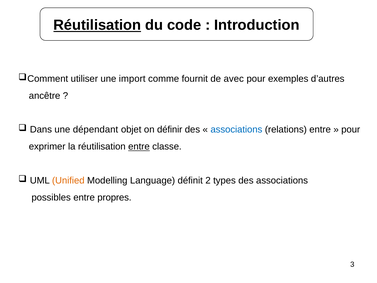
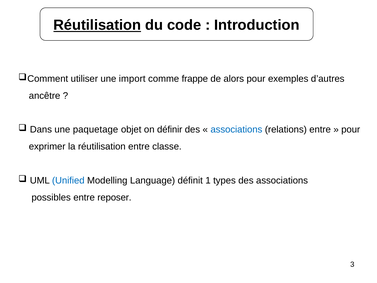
fournit: fournit -> frappe (195, 79)
avec: avec -> alors (234, 79)
dépendant: dépendant -> paquetage (96, 130)
entre underline: present -> none (139, 146)
Unified colour: orange -> blue (68, 180)
2: 2 -> 1 (208, 180)
propres: propres -> reposer (114, 197)
